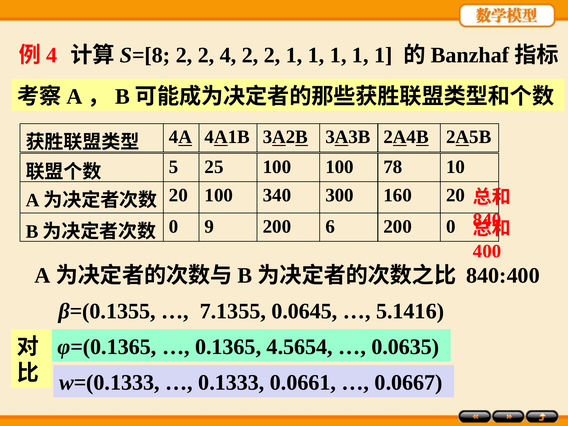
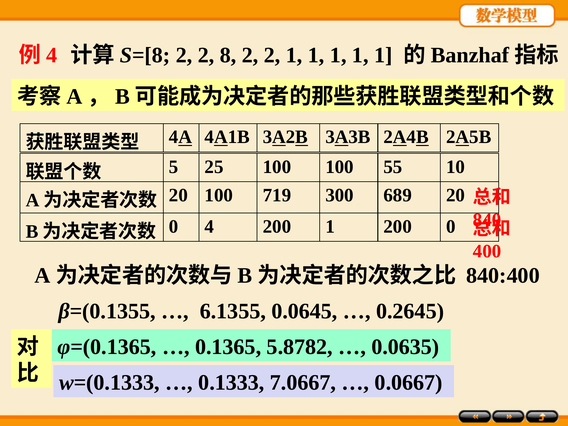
2 4: 4 -> 8 (228, 55)
78: 78 -> 55 (393, 167)
340: 340 -> 719 (277, 195)
160: 160 -> 689 (398, 195)
0 9: 9 -> 4 (209, 226)
200 6: 6 -> 1 (330, 226)
7.1355: 7.1355 -> 6.1355 (233, 311)
5.1416: 5.1416 -> 0.2645 (410, 311)
4.5654: 4.5654 -> 5.8782 (300, 347)
0.0661: 0.0661 -> 7.0667 (303, 383)
